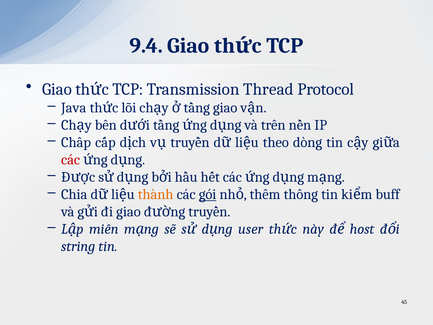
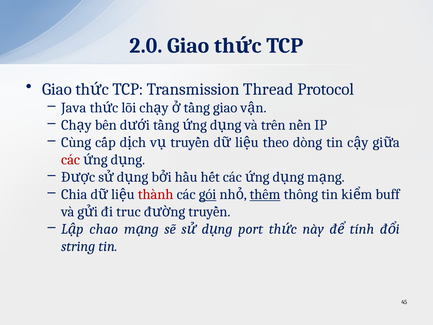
9.4: 9.4 -> 2.0 (146, 46)
Chấp: Chấp -> Cùng (76, 142)
thành colour: orange -> red (156, 194)
thêm underline: none -> present (265, 194)
đi giao: giao -> truc (128, 212)
miền: miền -> chao (104, 229)
user: user -> port (251, 229)
host: host -> tính (362, 229)
